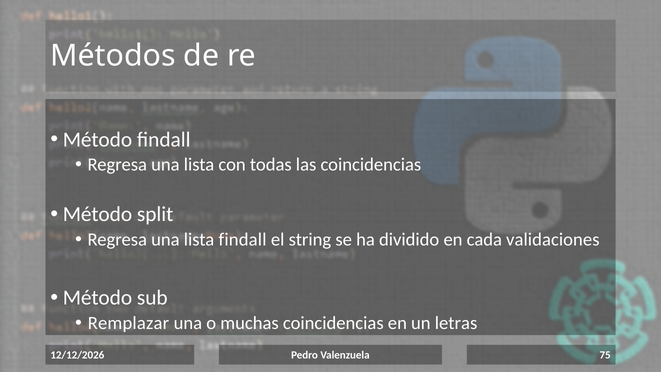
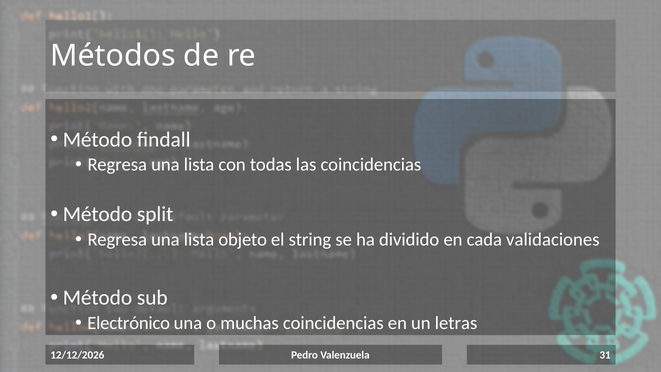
lista findall: findall -> objeto (243, 239)
Remplazar: Remplazar -> Electrónico (129, 323)
75: 75 -> 31 (605, 355)
